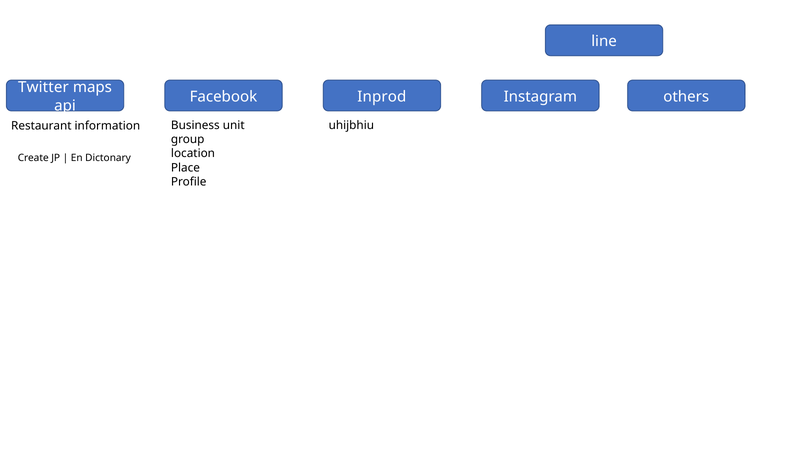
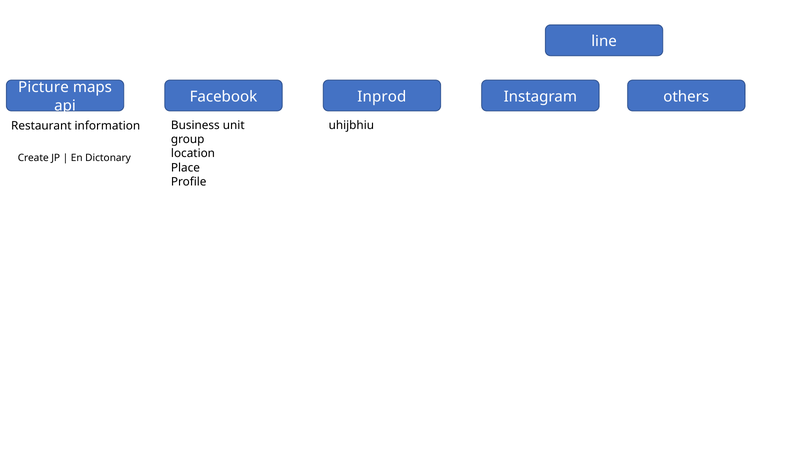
Twitter: Twitter -> Picture (43, 87)
